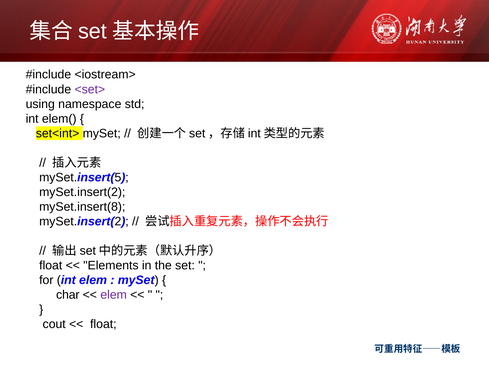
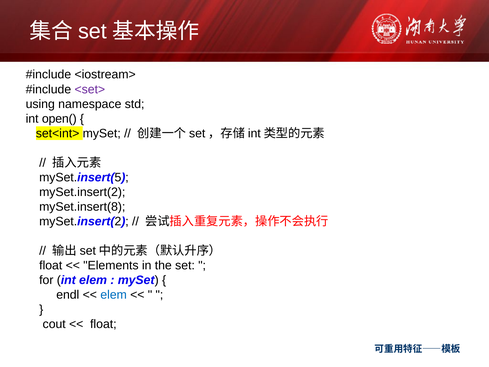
elem(: elem( -> open( (59, 119)
char: char -> endl (68, 295)
elem colour: purple -> blue (114, 295)
